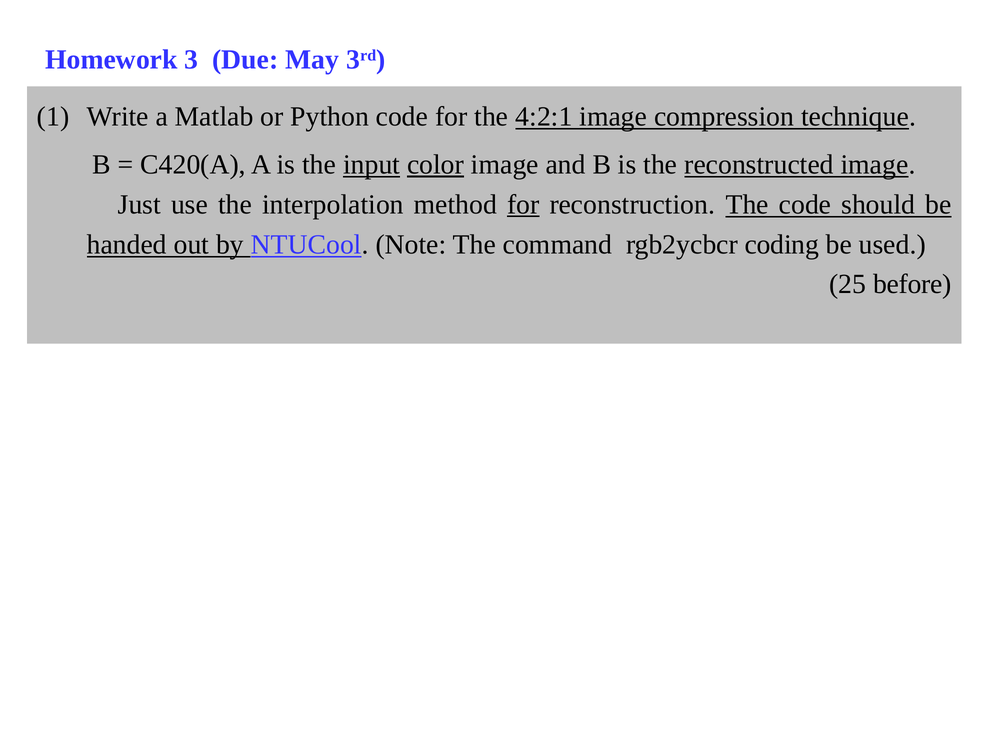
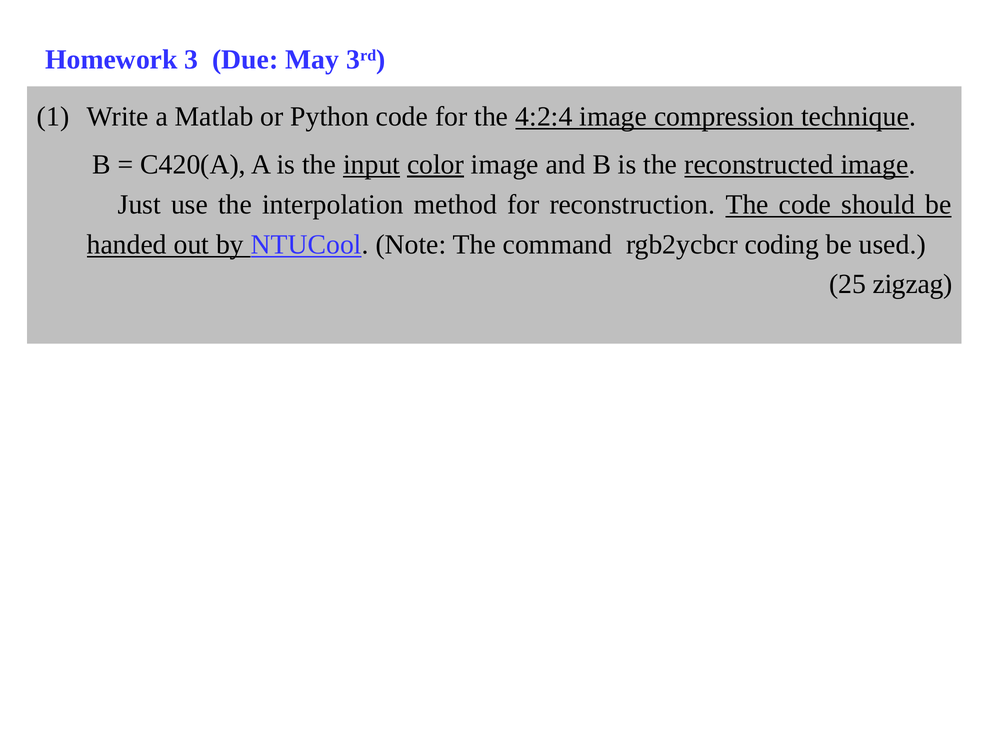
4:2:1: 4:2:1 -> 4:2:4 (544, 116)
for underline: present -> none (523, 204)
before: before -> zigzag (912, 284)
